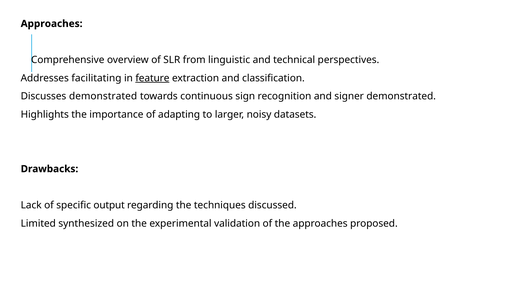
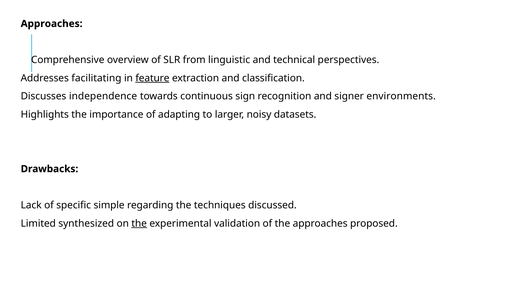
Discusses demonstrated: demonstrated -> independence (103, 97)
signer demonstrated: demonstrated -> environments (401, 97)
output: output -> simple (109, 206)
the underline: none -> present (139, 224)
